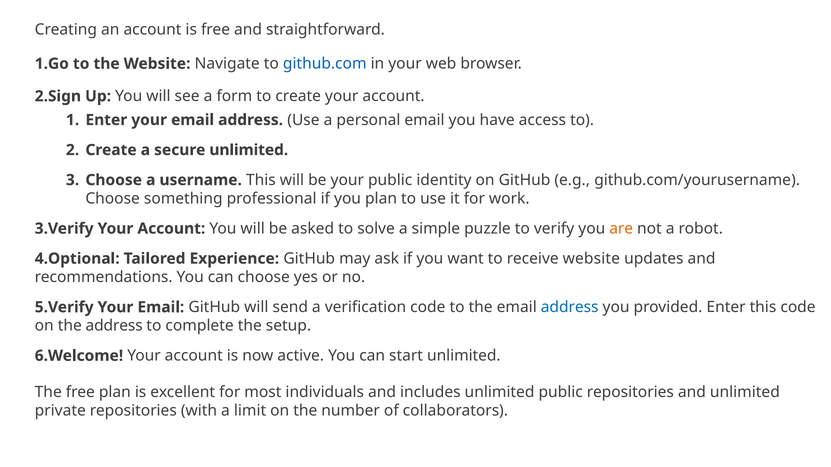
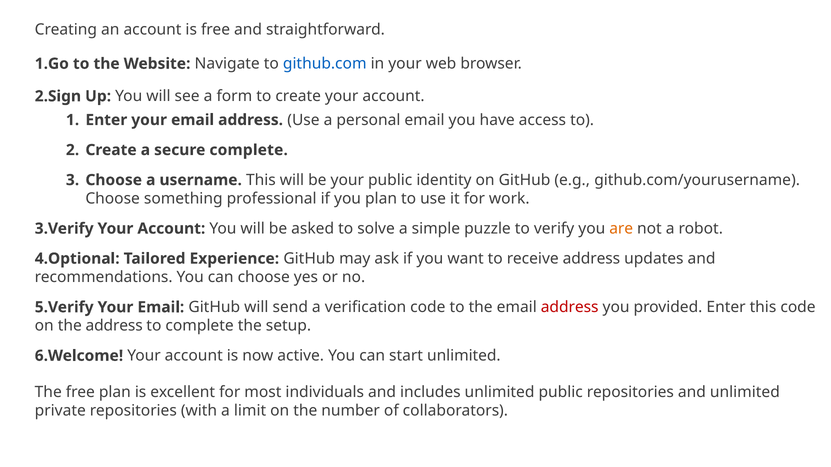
secure unlimited: unlimited -> complete (249, 150)
receive website: website -> address (591, 259)
address colour: blue -> red (570, 307)
